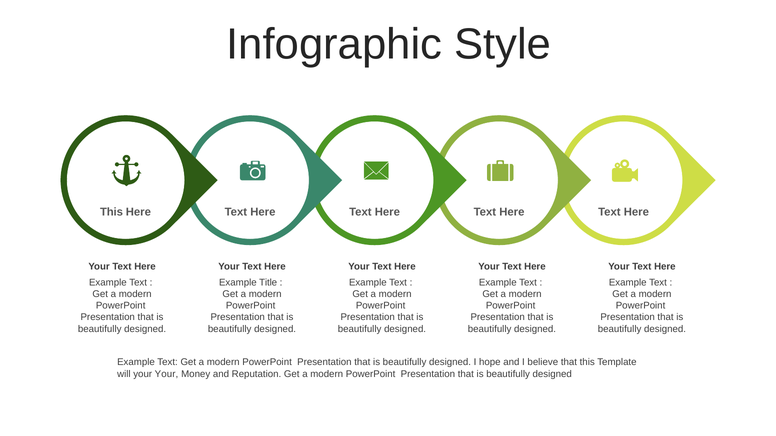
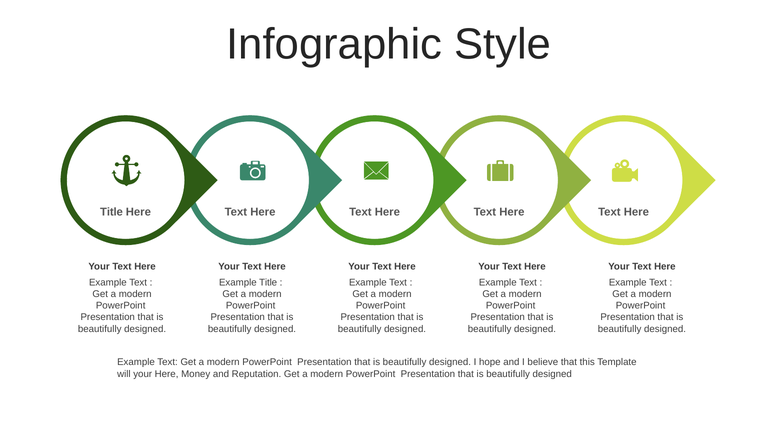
This: This -> Title (111, 212)
your Your: Your -> Here (167, 374)
